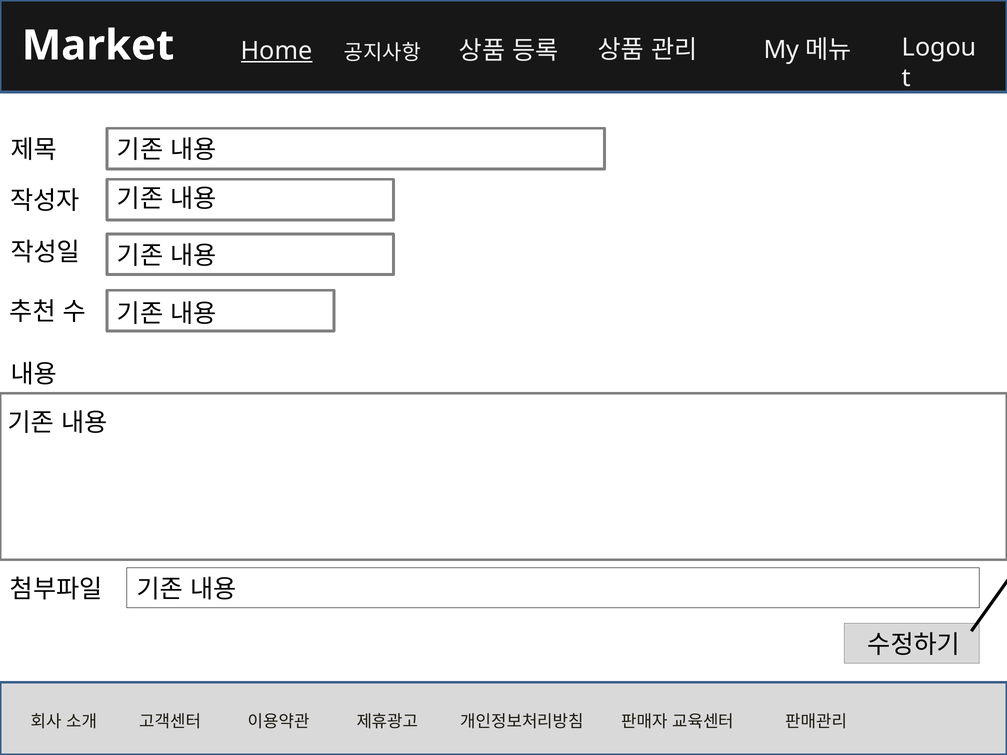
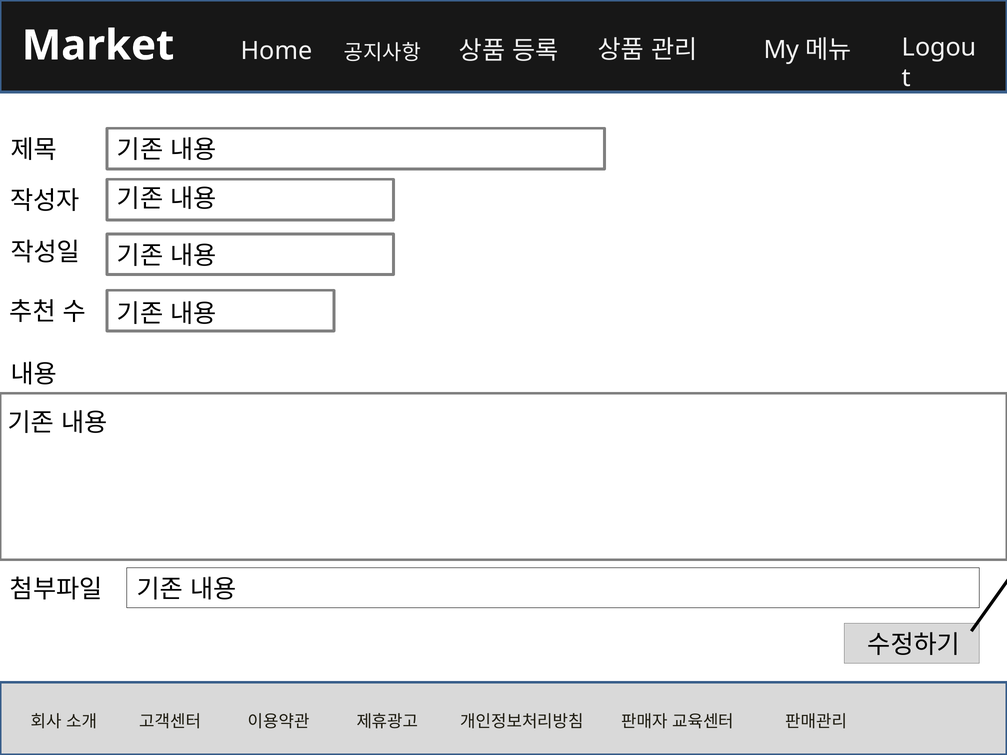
Home underline: present -> none (277, 51)
